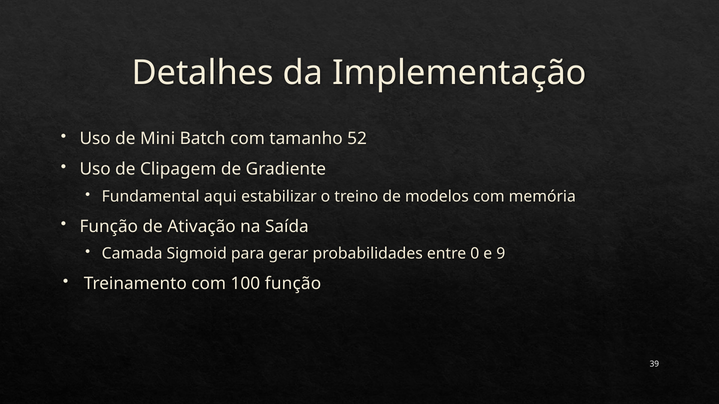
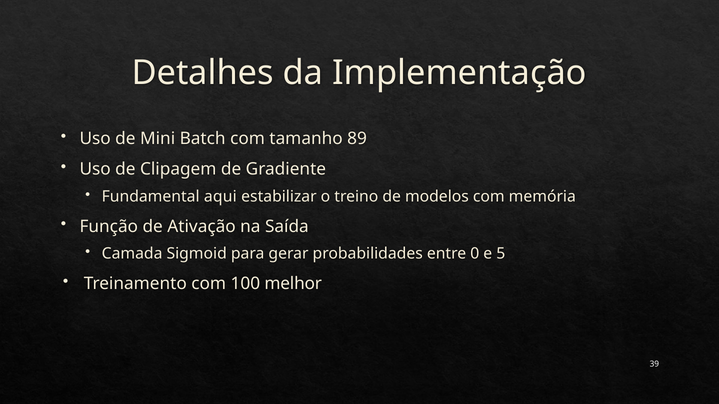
52: 52 -> 89 (357, 139)
9: 9 -> 5 (501, 254)
100 função: função -> melhor (293, 284)
